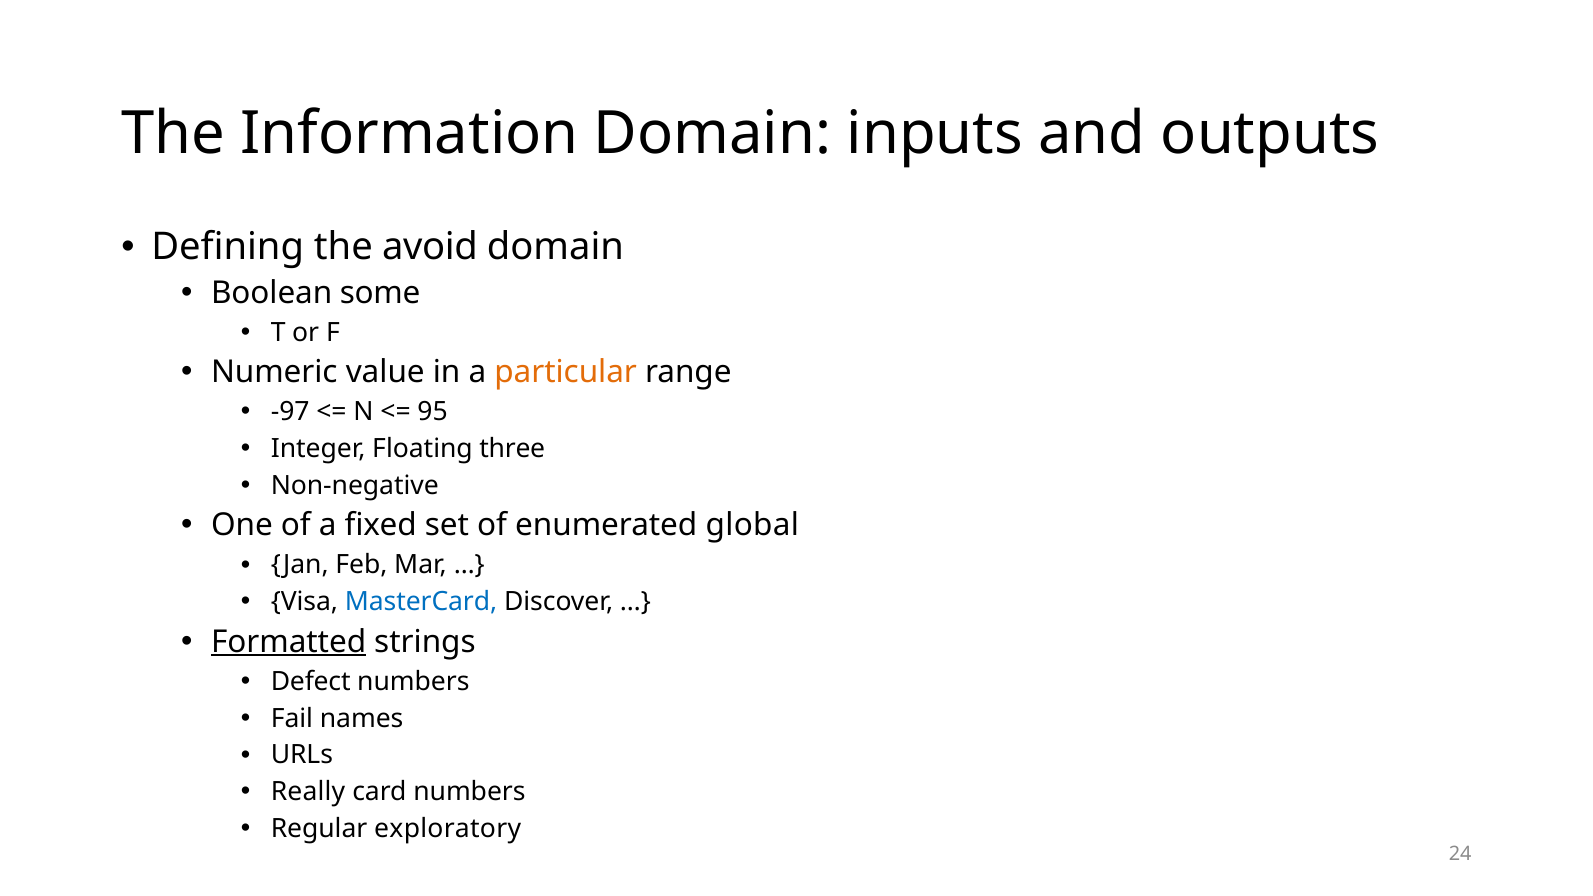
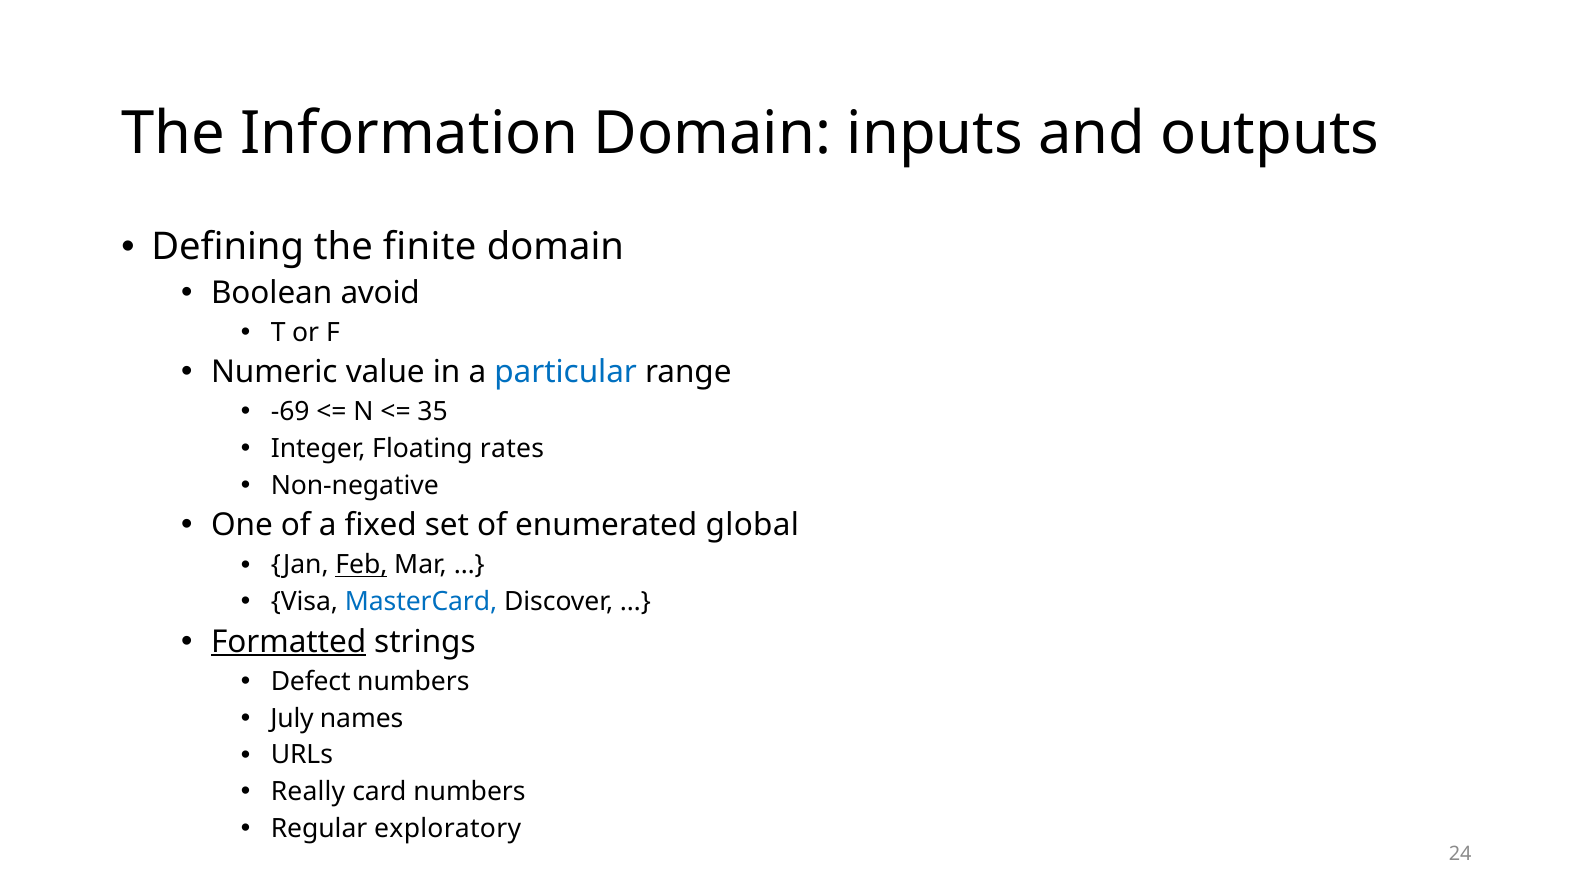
avoid: avoid -> finite (430, 247)
some: some -> avoid (380, 293)
particular colour: orange -> blue (566, 372)
-97: -97 -> -69 (290, 412)
95: 95 -> 35 (433, 412)
three: three -> rates (512, 449)
Feb underline: none -> present (361, 565)
Fail: Fail -> July (292, 718)
